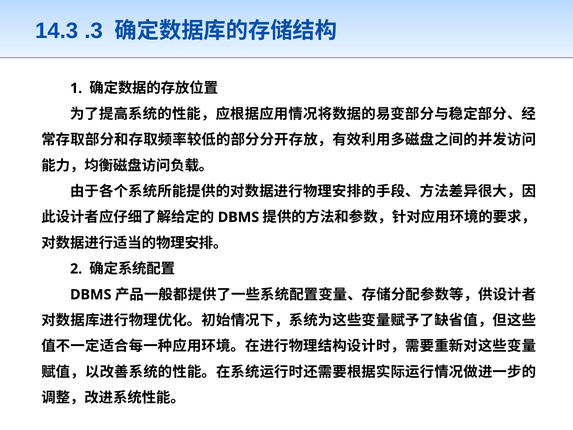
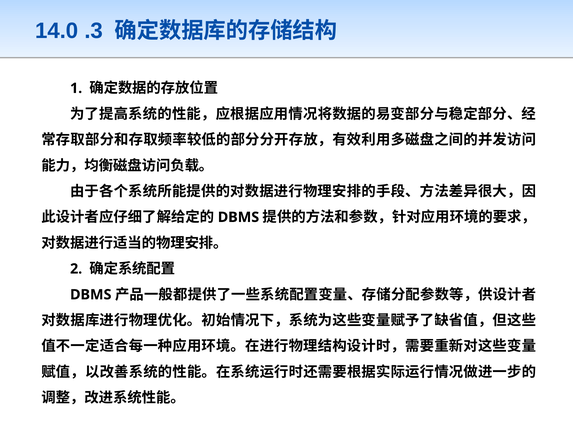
14.3: 14.3 -> 14.0 (57, 31)
